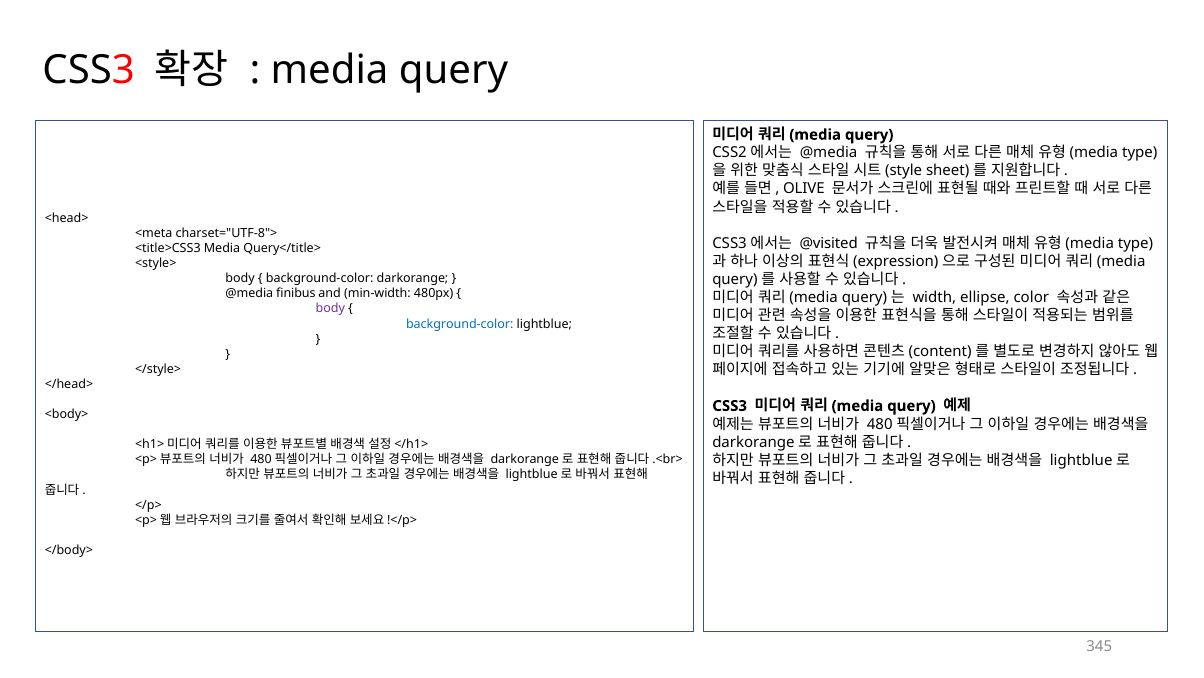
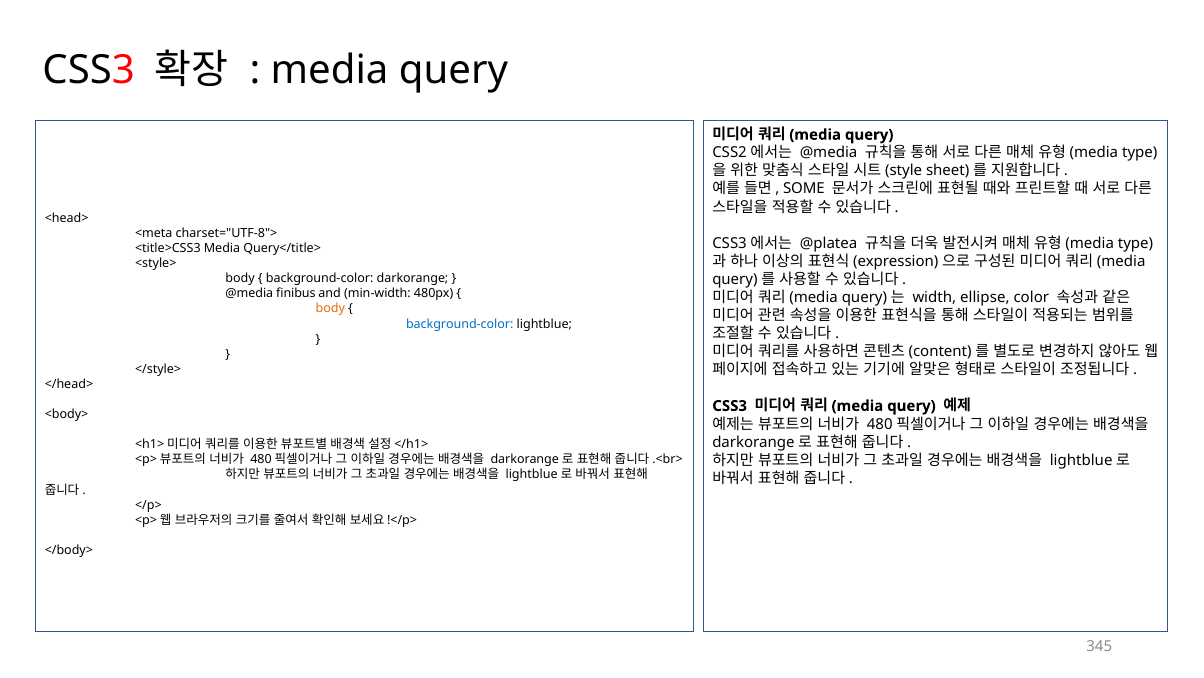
OLIVE: OLIVE -> SOME (804, 189)
@visited: @visited -> @platea (829, 243)
body colour: purple -> orange (330, 308)
